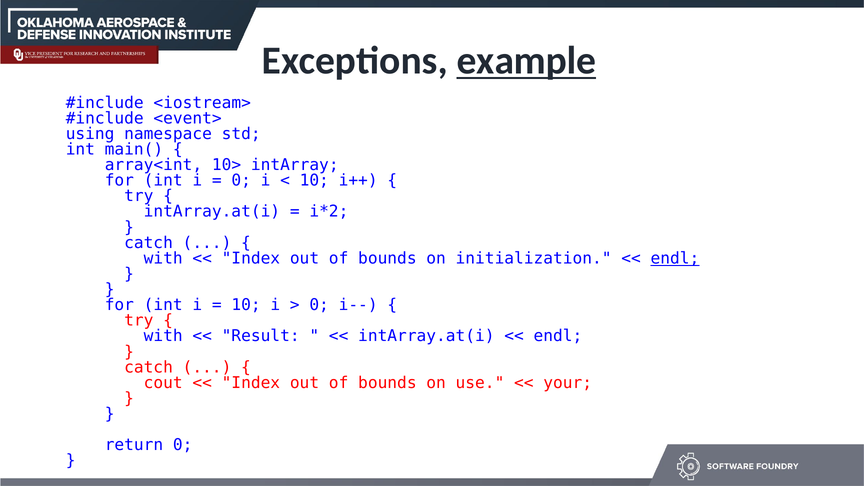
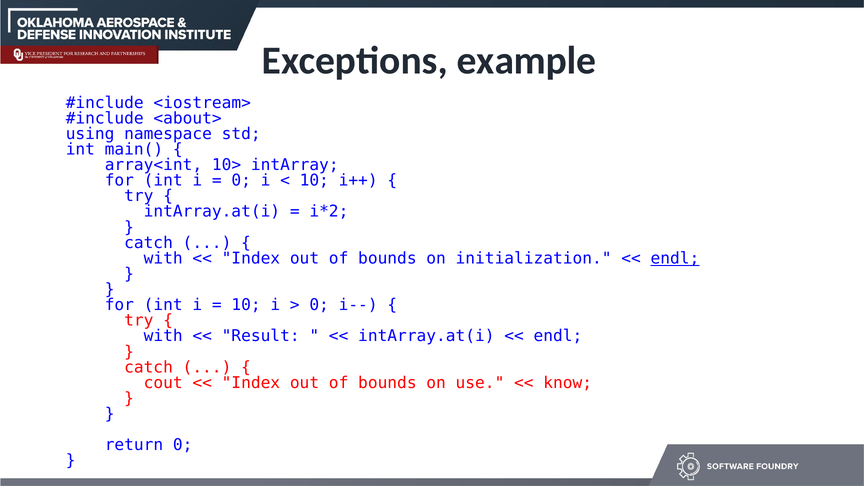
example underline: present -> none (527, 61)
<event>: <event> -> <about> (188, 118)
your: your -> know (568, 383)
